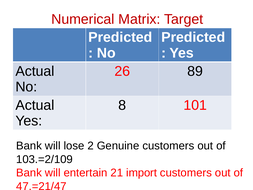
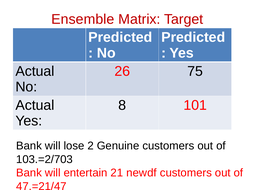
Numerical: Numerical -> Ensemble (83, 19)
89: 89 -> 75 (195, 71)
103.=2/109: 103.=2/109 -> 103.=2/703 (44, 159)
import: import -> newdf (141, 173)
